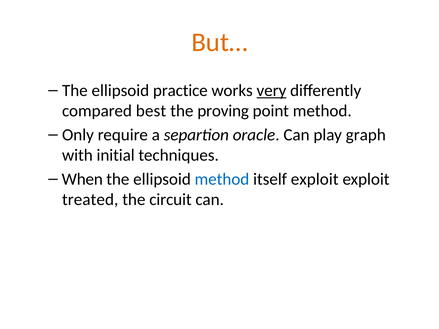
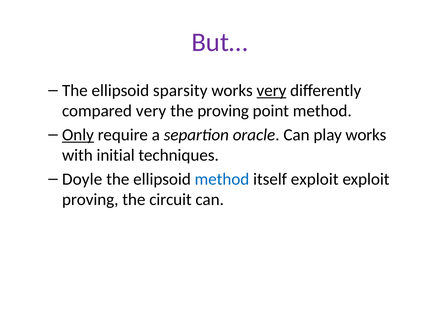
But… colour: orange -> purple (219, 42)
practice: practice -> sparsity (180, 90)
compared best: best -> very (151, 111)
Only underline: none -> present (78, 135)
play graph: graph -> works (366, 135)
When: When -> Doyle (82, 179)
treated: treated -> proving (90, 200)
